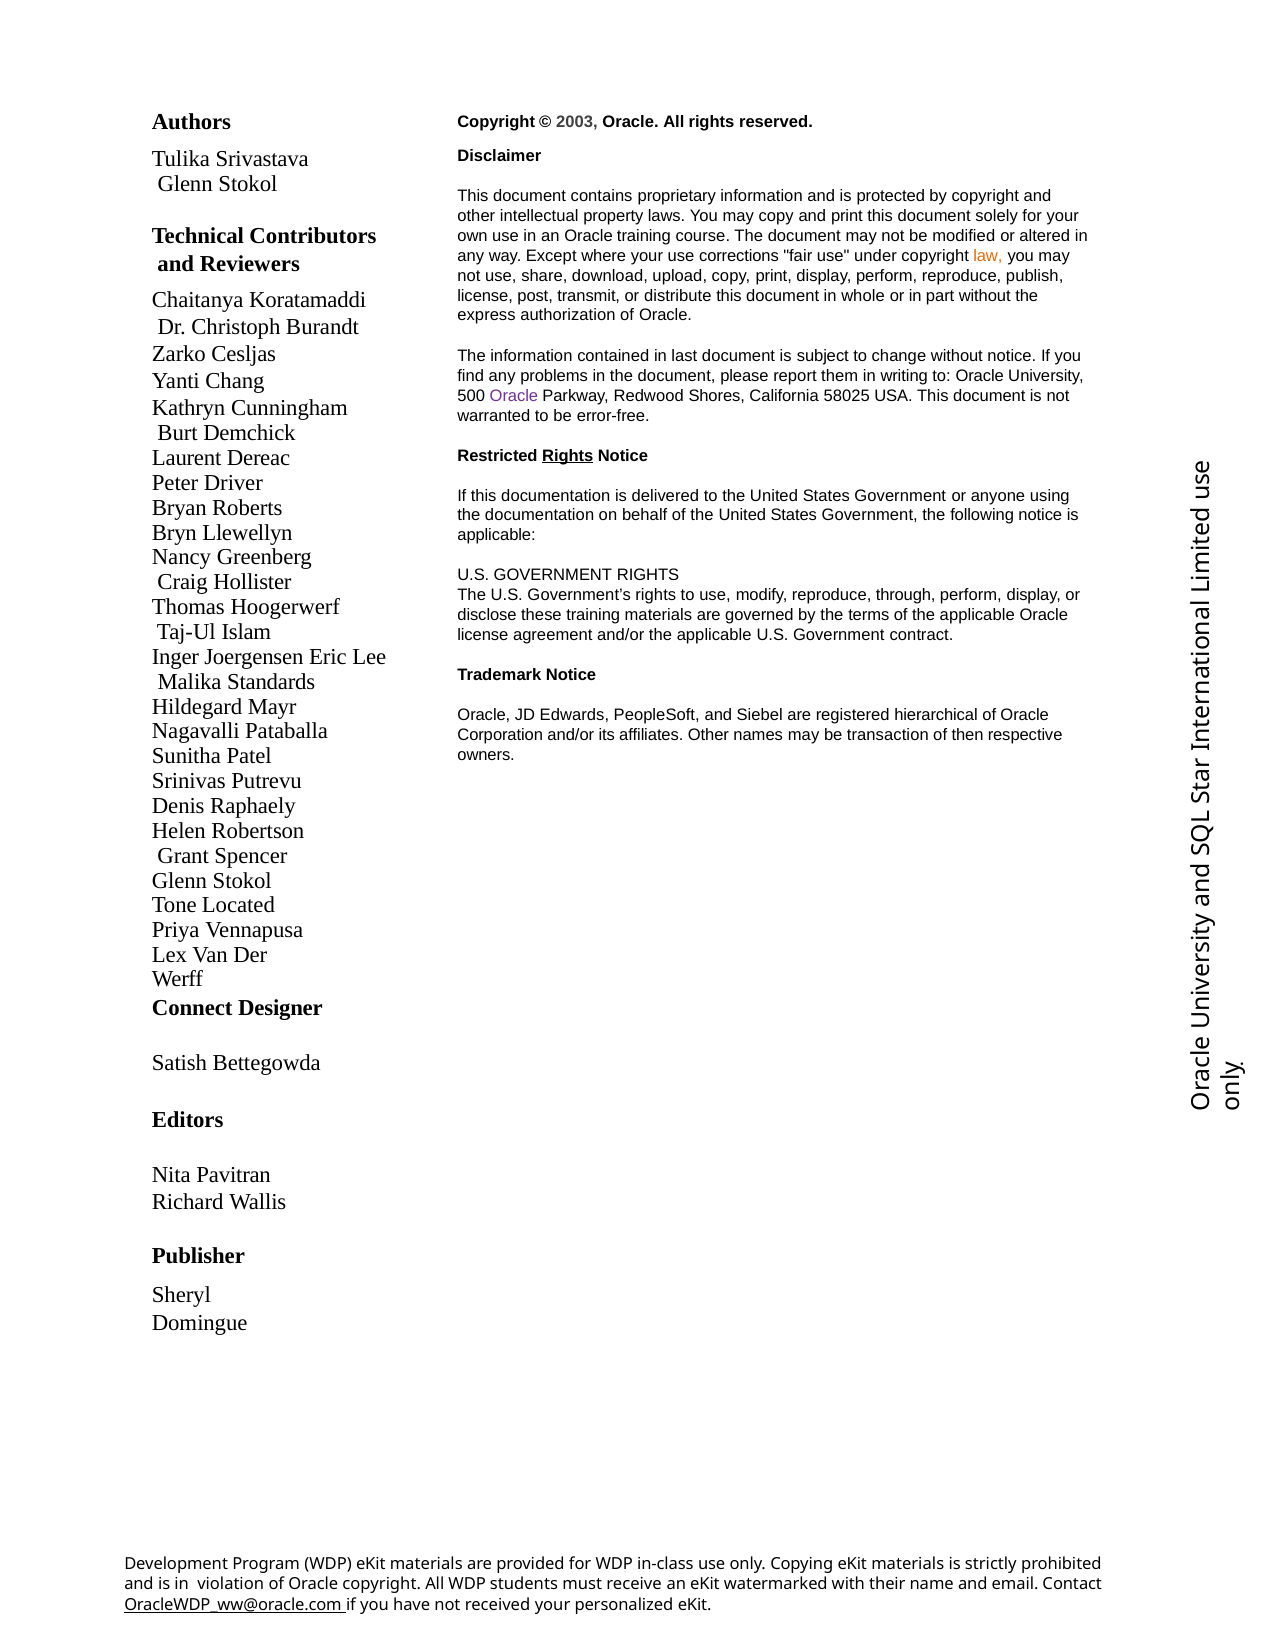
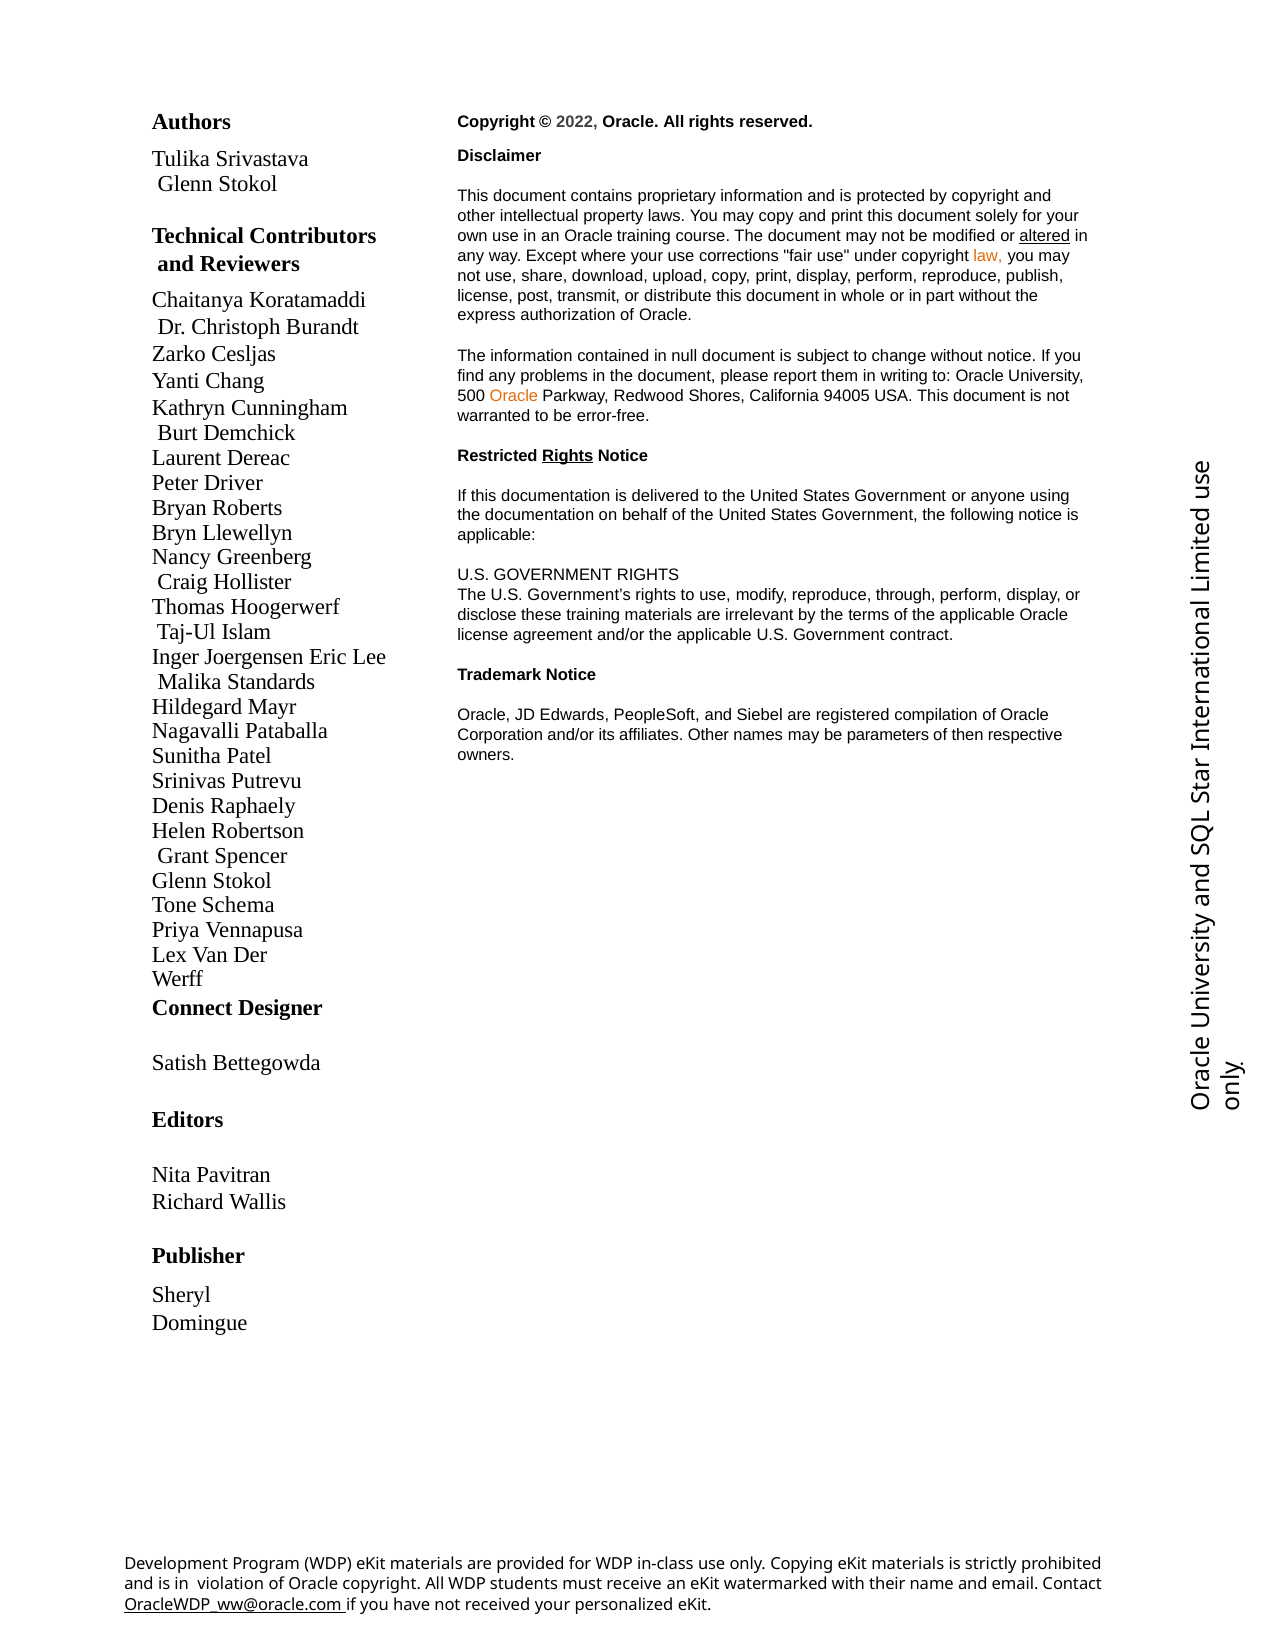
2003: 2003 -> 2022 (577, 122)
altered underline: none -> present (1045, 236)
last: last -> null (684, 356)
Oracle colour: purple -> orange (514, 396)
58025: 58025 -> 94005 (847, 396)
governed: governed -> irrelevant (759, 615)
hierarchical: hierarchical -> compilation (936, 715)
transaction: transaction -> parameters (888, 735)
Located: Located -> Schema (238, 906)
